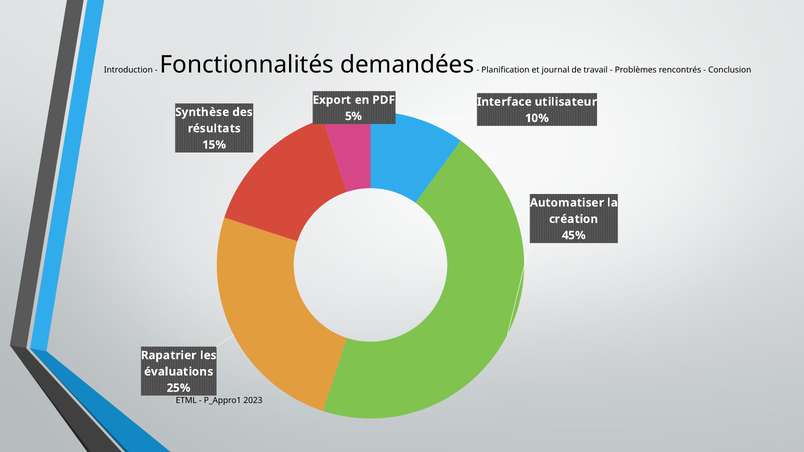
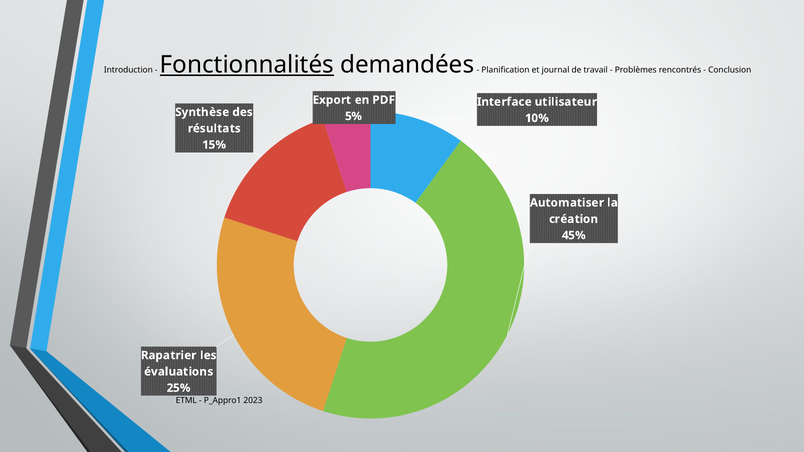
Fonctionnalités underline: none -> present (247, 65)
